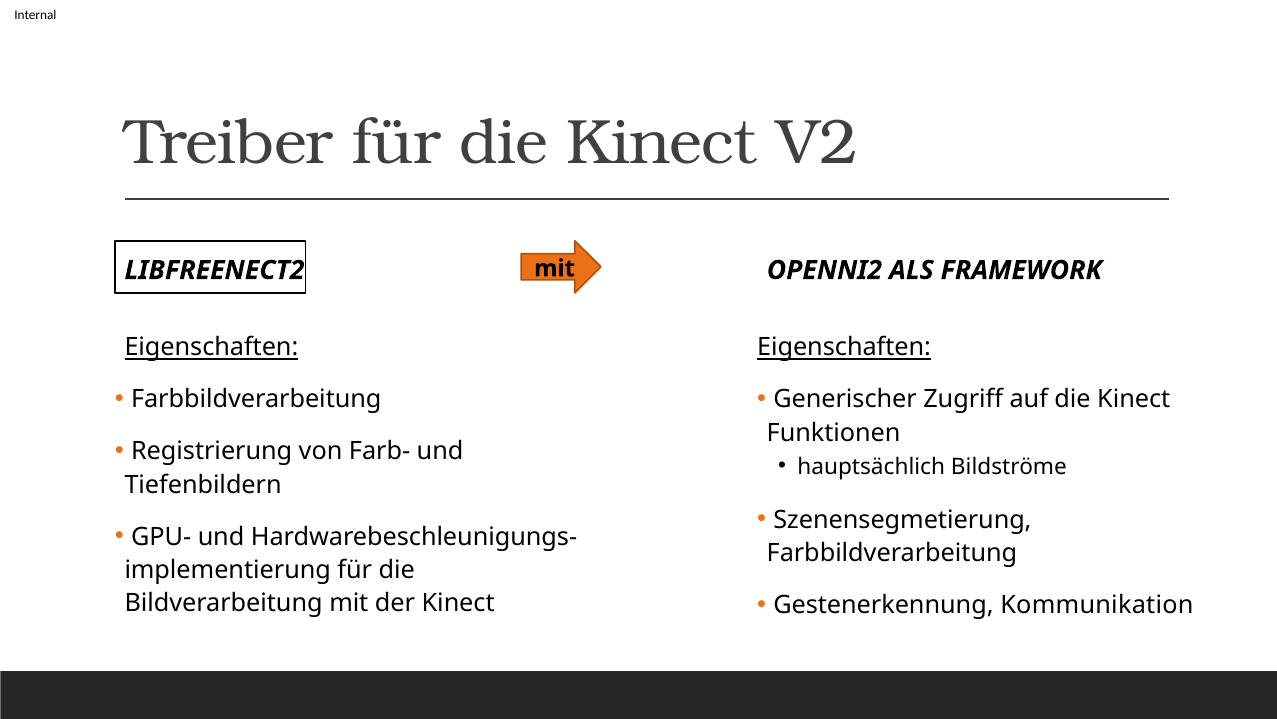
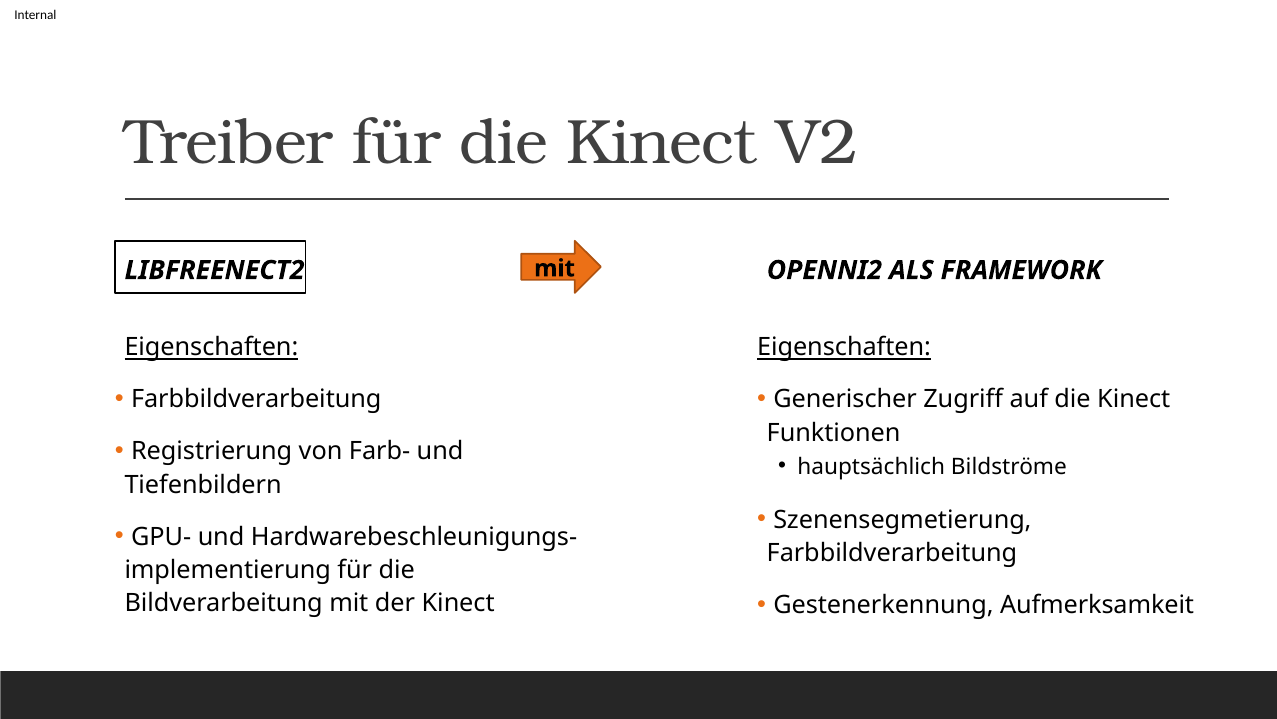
Kommunikation: Kommunikation -> Aufmerksamkeit (1097, 605)
